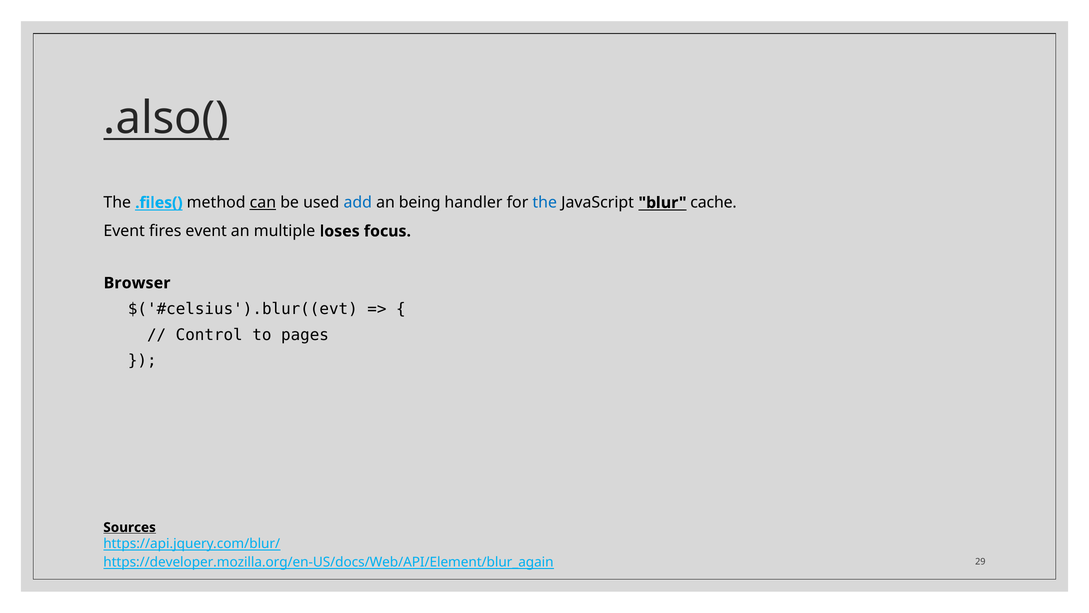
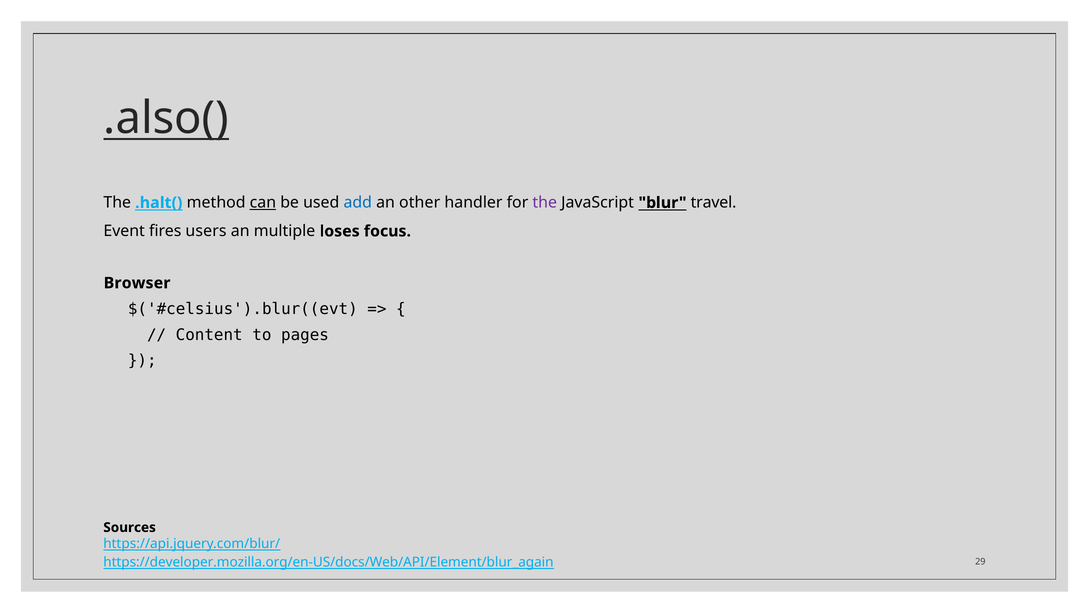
.files(: .files( -> .halt( (159, 203)
being: being -> other (420, 203)
the colour: blue -> purple (545, 203)
cache: cache -> travel (714, 203)
fires event: event -> users (206, 231)
Control: Control -> Content (209, 335)
Sources underline: present -> none (130, 527)
